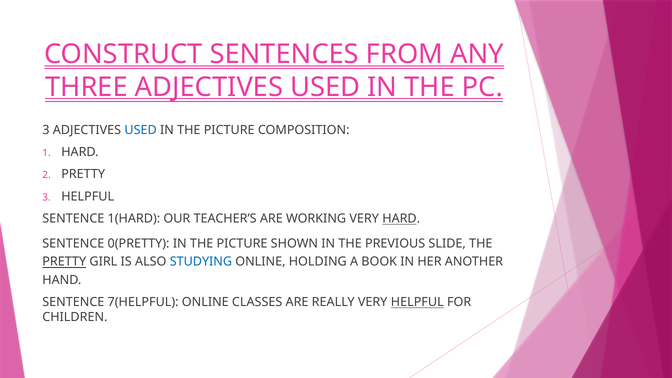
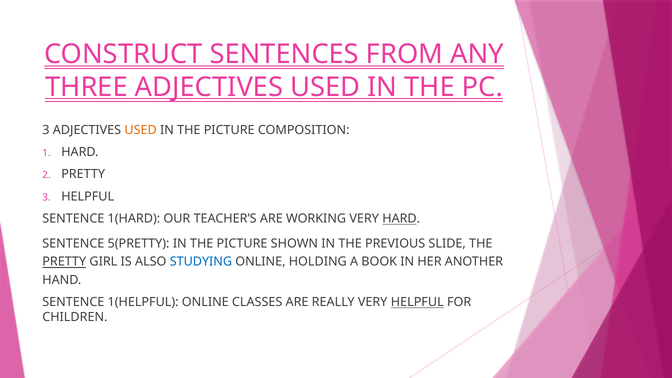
USED colour: blue -> orange (141, 130)
0(PRETTY: 0(PRETTY -> 5(PRETTY (139, 244)
7(HELPFUL: 7(HELPFUL -> 1(HELPFUL (143, 302)
